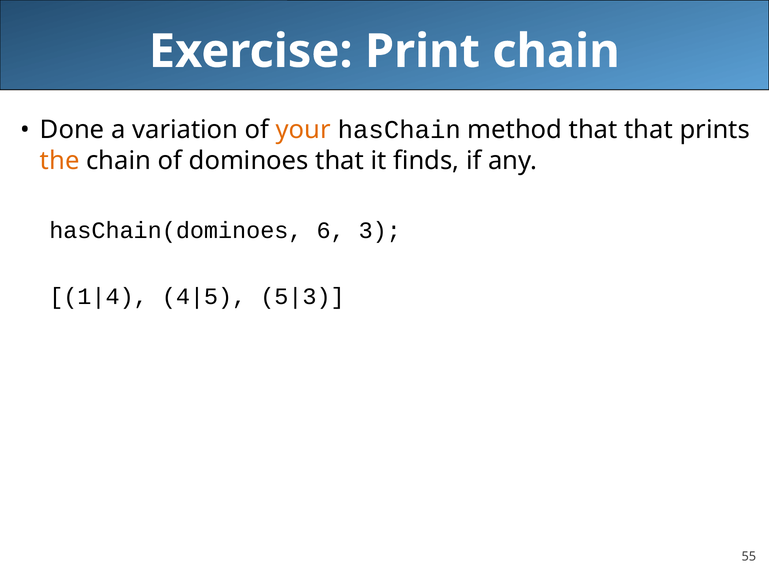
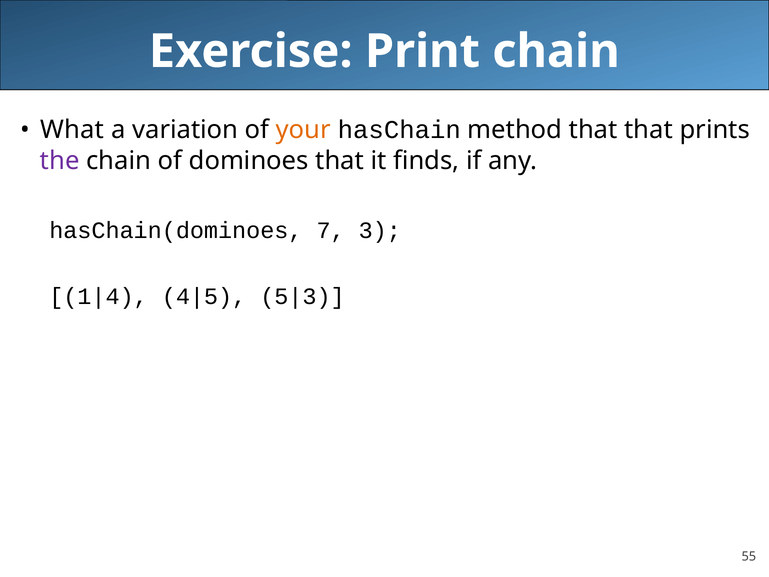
Done: Done -> What (72, 130)
the colour: orange -> purple (60, 161)
6: 6 -> 7 (331, 231)
